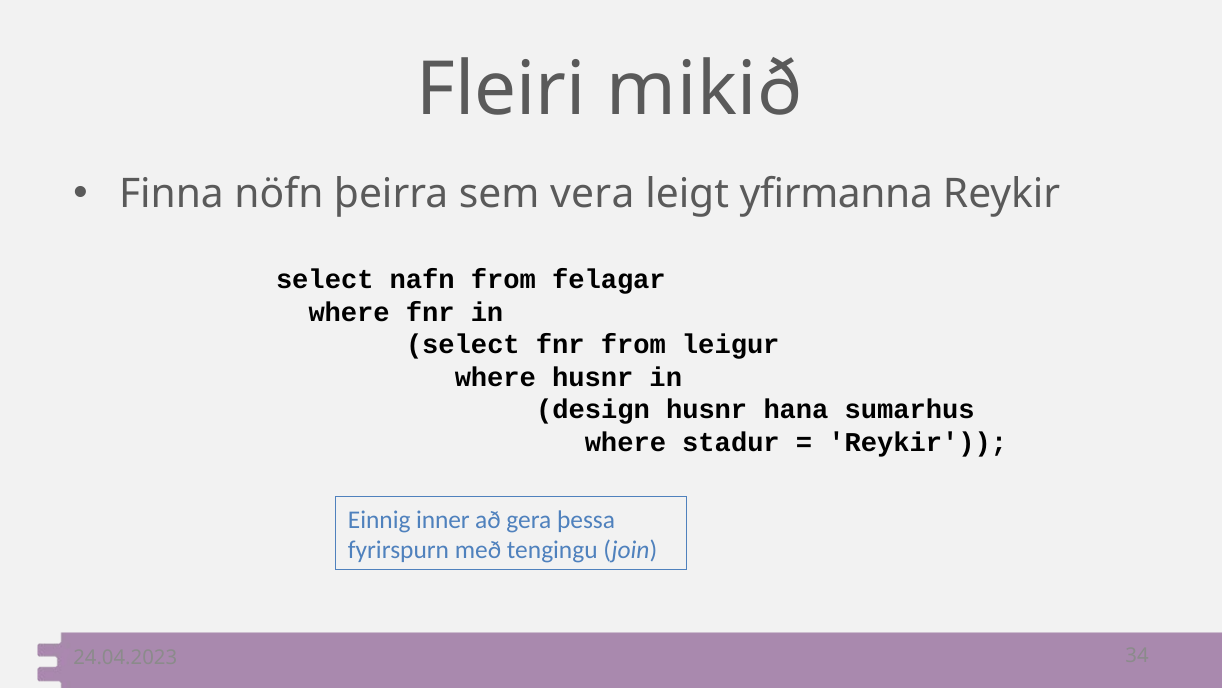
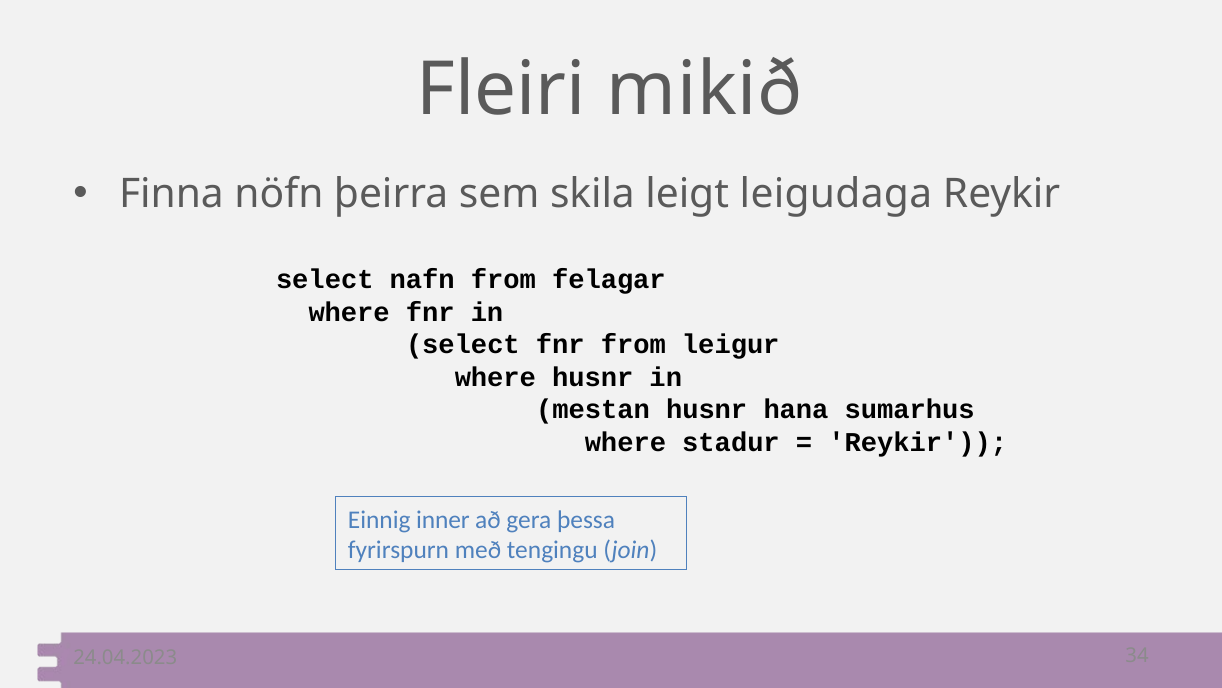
vera: vera -> skila (592, 194)
yfirmanna: yfirmanna -> leigudaga (836, 194)
design: design -> mestan (593, 410)
